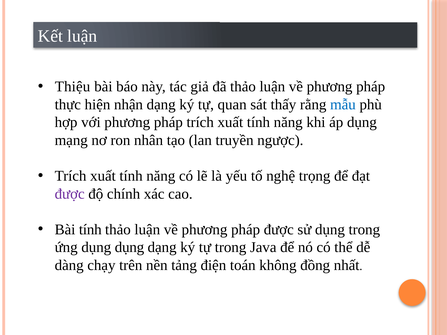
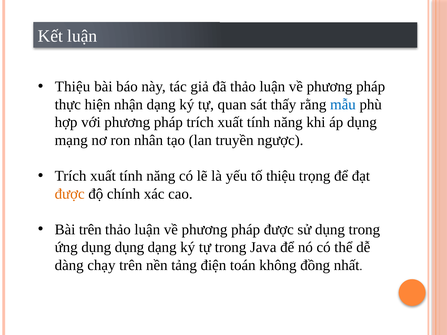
tố nghệ: nghệ -> thiệu (281, 176)
được colour: purple -> orange (70, 194)
Bài tính: tính -> trên (90, 230)
